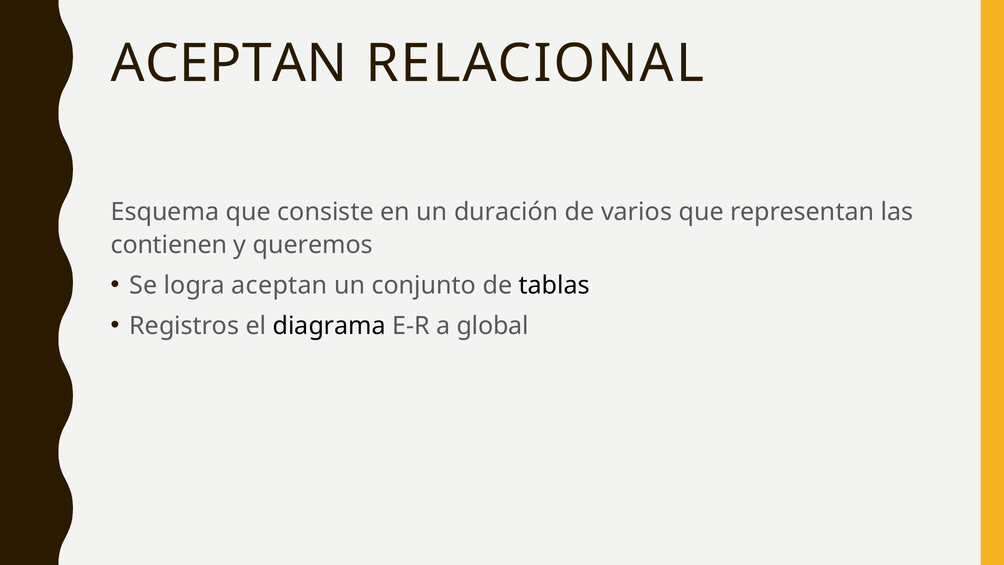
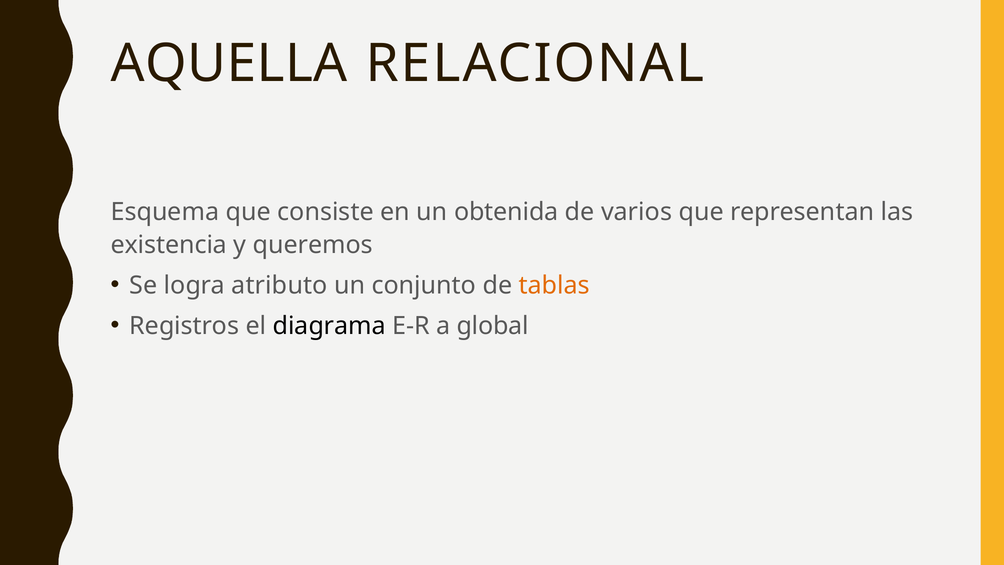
ACEPTAN: ACEPTAN -> AQUELLA (229, 64)
duración: duración -> obtenida (506, 212)
contienen: contienen -> existencia (169, 245)
logra aceptan: aceptan -> atributo (280, 285)
tablas colour: black -> orange (554, 285)
